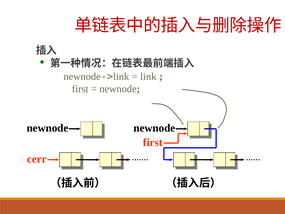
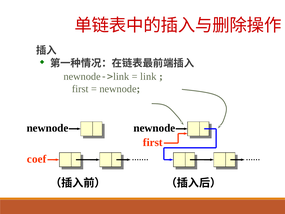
cerr: cerr -> coef (37, 159)
